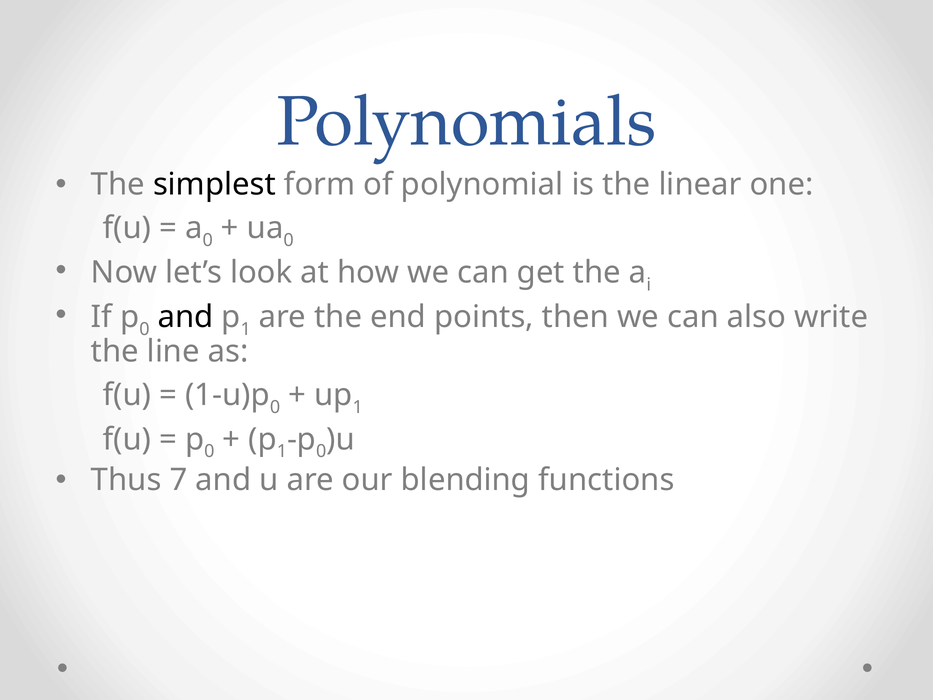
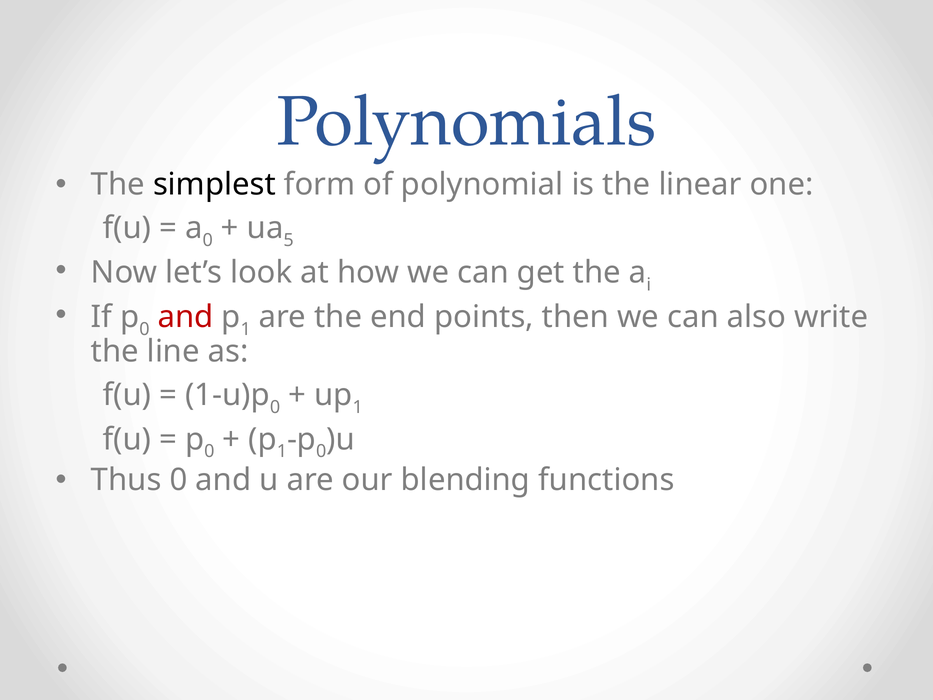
0: 0 -> 5 (289, 240)
and colour: black -> red (186, 317)
Thus 7: 7 -> 0 (179, 480)
